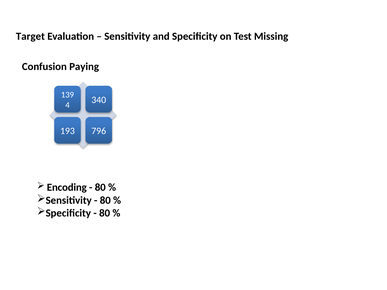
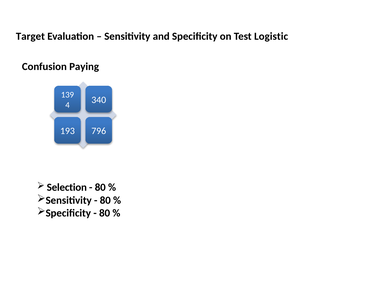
Missing: Missing -> Logistic (271, 36)
Encoding: Encoding -> Selection (67, 187)
